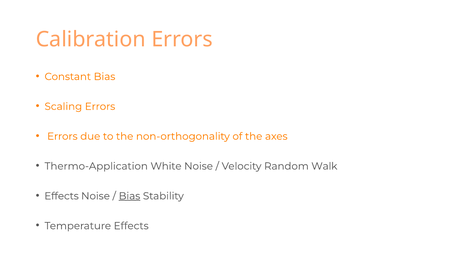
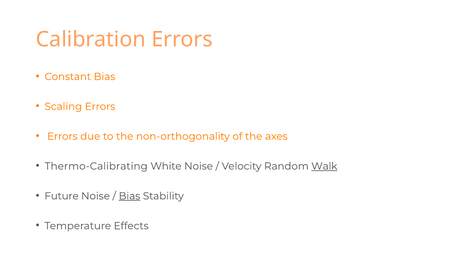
Thermo-Application: Thermo-Application -> Thermo-Calibrating (96, 166)
Walk underline: none -> present (324, 166)
Effects: Effects -> Future (62, 196)
